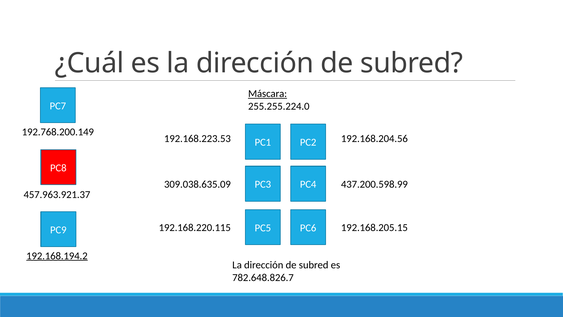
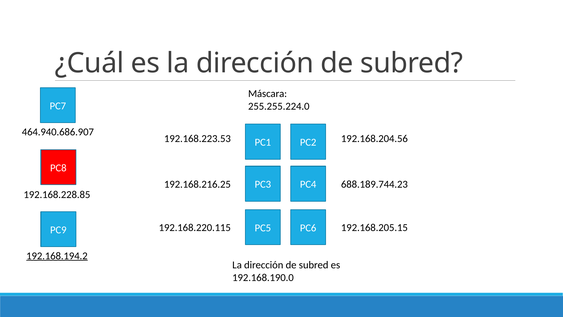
Máscara underline: present -> none (268, 94)
192.768.200.149: 192.768.200.149 -> 464.940.686.907 (58, 132)
309.038.635.09: 309.038.635.09 -> 192.168.216.25 (197, 184)
437.200.598.99: 437.200.598.99 -> 688.189.744.23 (374, 184)
457.963.921.37: 457.963.921.37 -> 192.168.228.85 (57, 195)
782.648.826.7: 782.648.826.7 -> 192.168.190.0 (263, 277)
